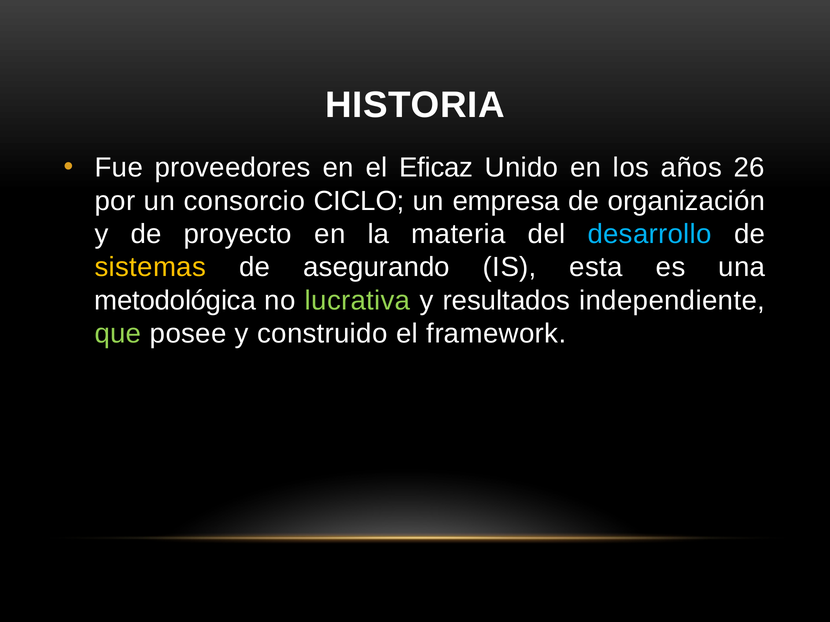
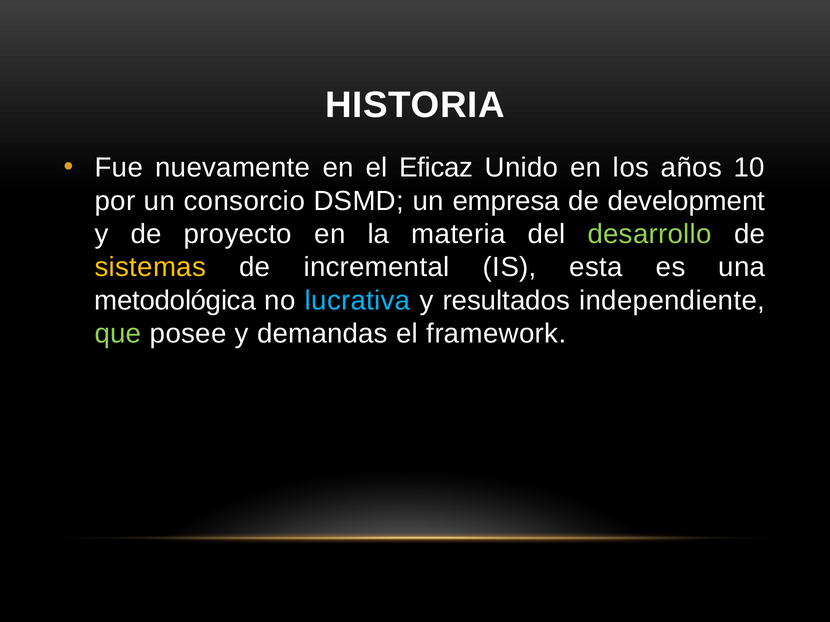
proveedores: proveedores -> nuevamente (233, 168)
26: 26 -> 10 (749, 168)
CICLO: CICLO -> DSMD (359, 201)
organización: organización -> development (686, 201)
desarrollo colour: light blue -> light green (650, 234)
asegurando: asegurando -> incremental (377, 268)
lucrativa colour: light green -> light blue (358, 301)
construido: construido -> demandas (322, 334)
